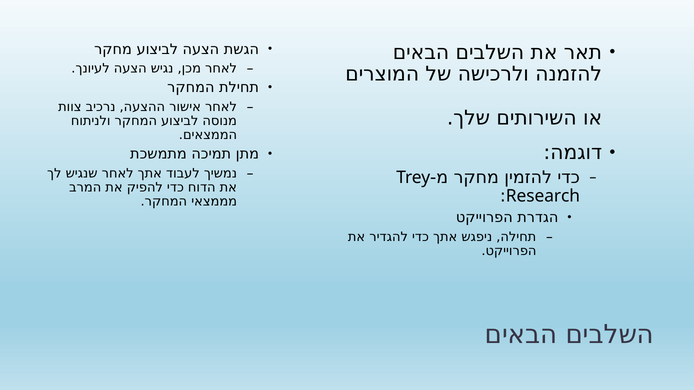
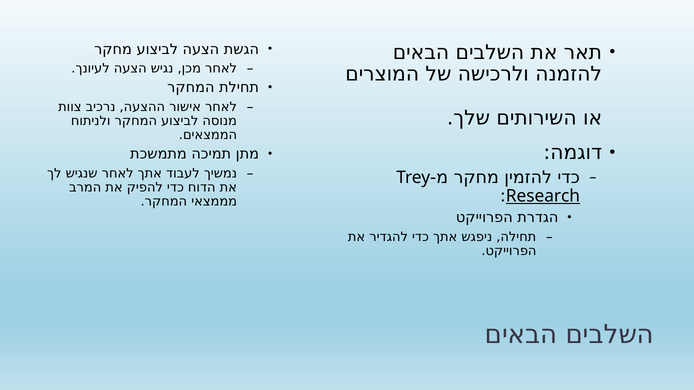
Research underline: none -> present (543, 196)
